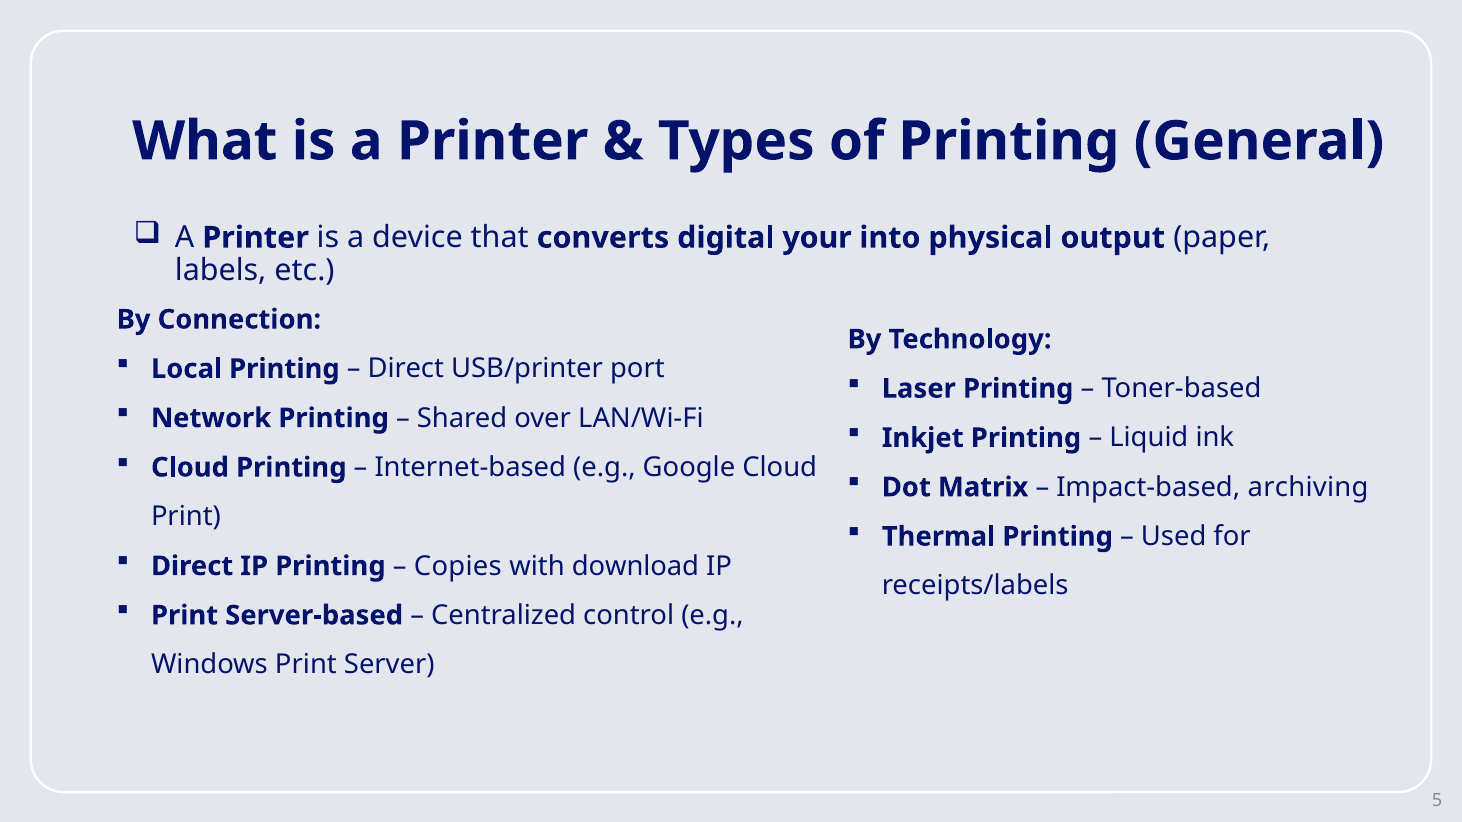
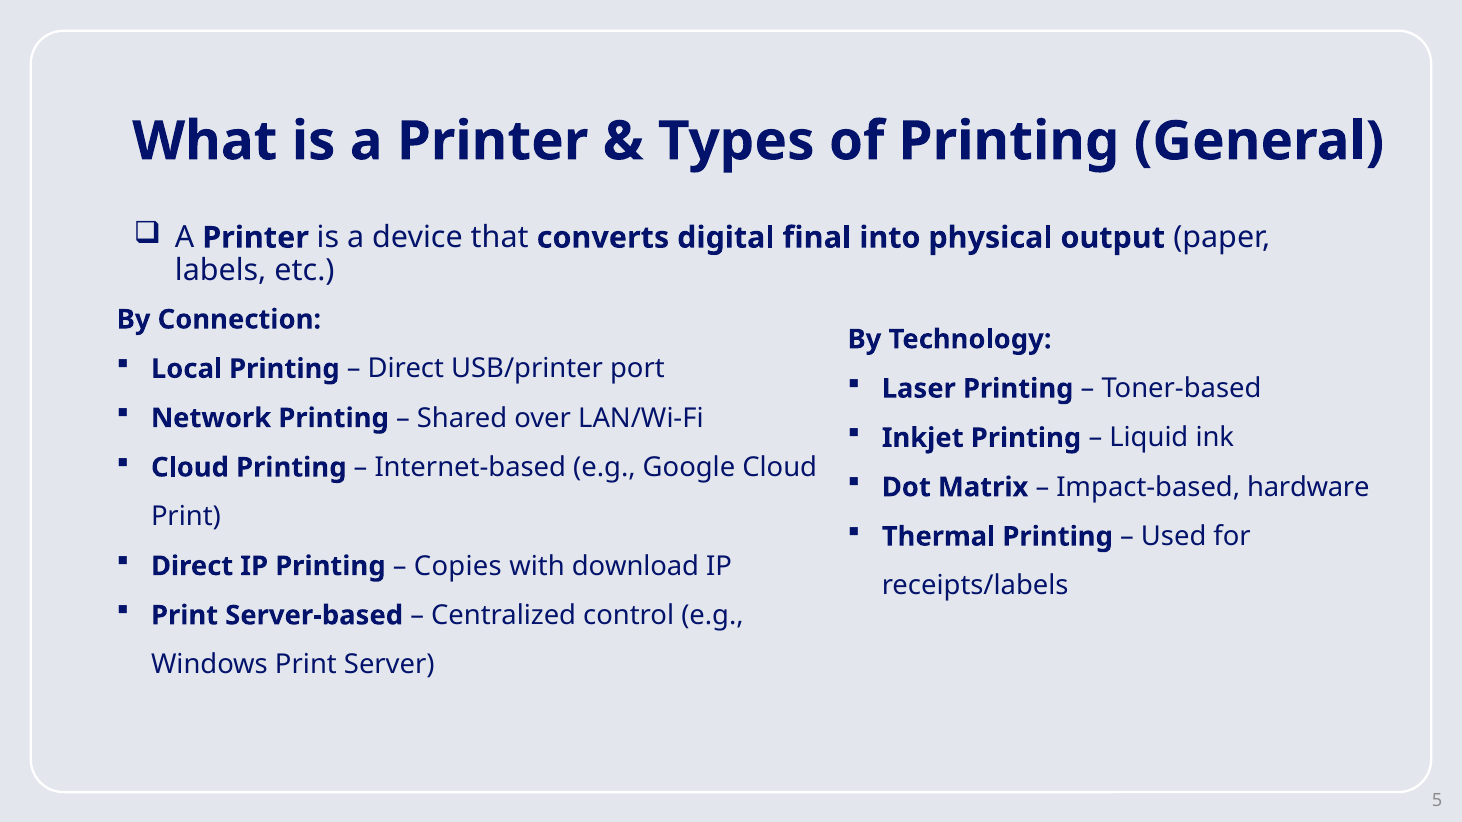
your: your -> final (817, 238)
archiving: archiving -> hardware (1308, 487)
